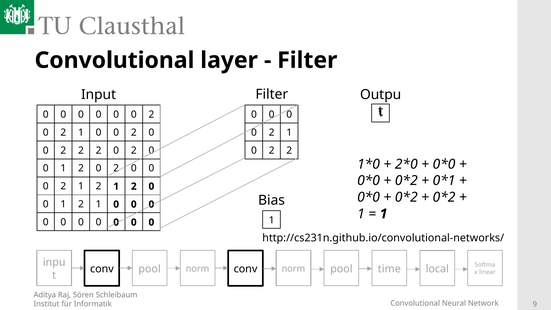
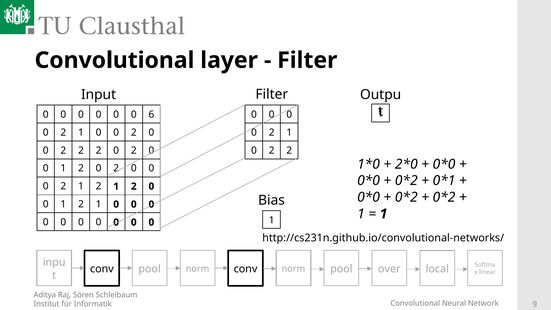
2: 2 -> 6 (151, 114)
time: time -> over (389, 269)
